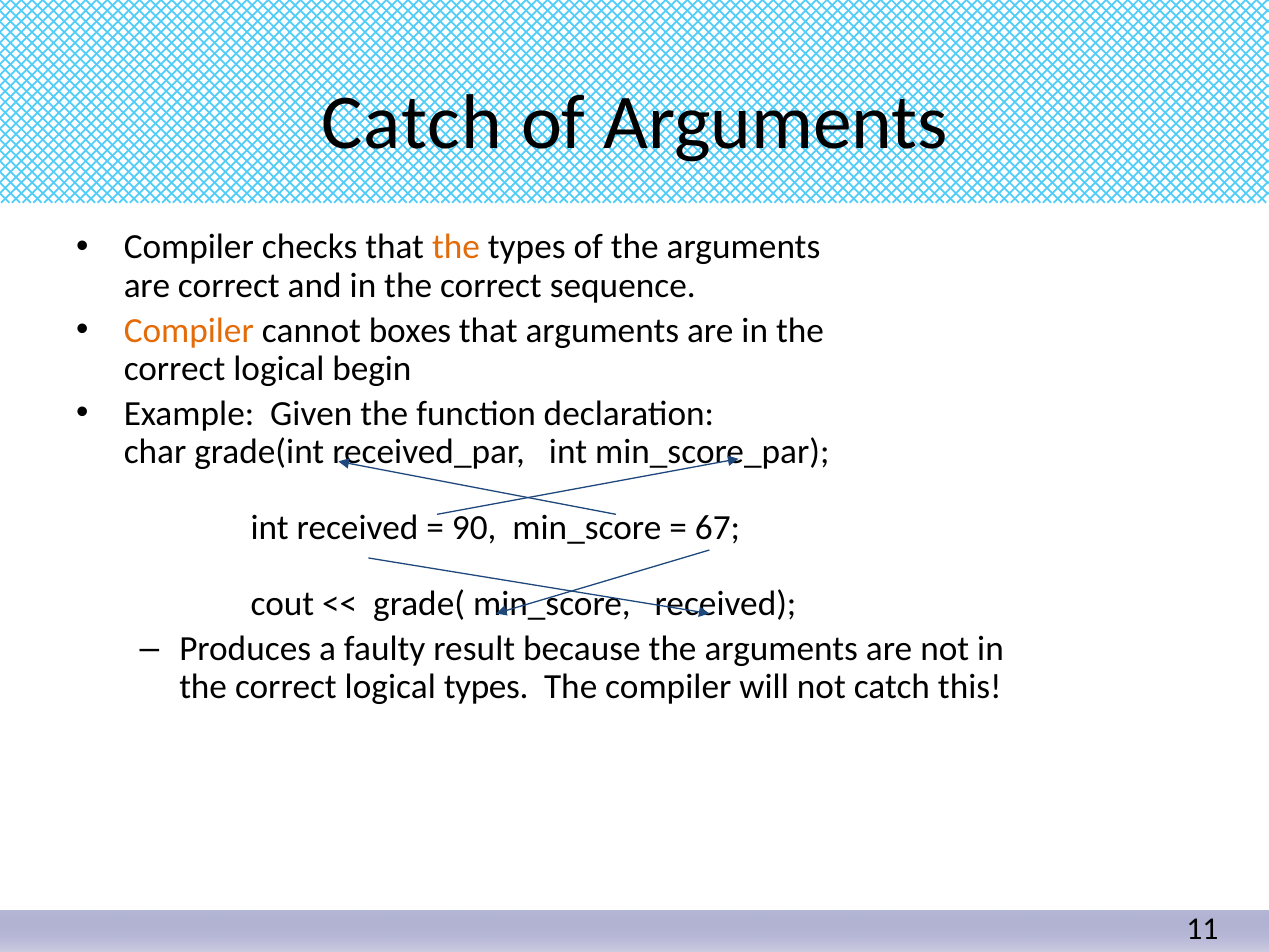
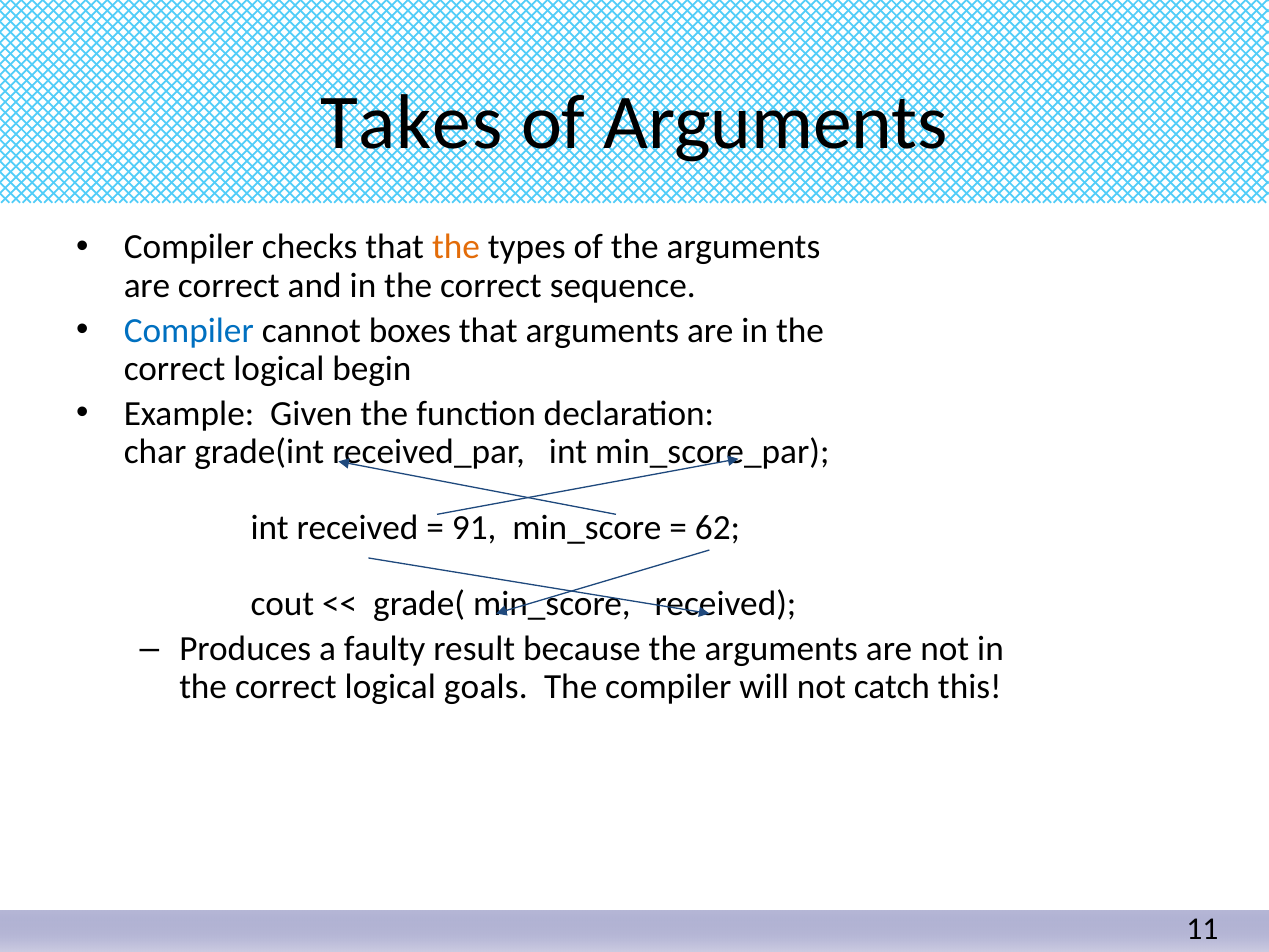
Catch: Catch -> Takes (411, 123)
Compiler colour: orange -> blue (189, 330)
90: 90 -> 91 (474, 528)
67: 67 -> 62 (717, 528)
logical types: types -> goals (486, 687)
